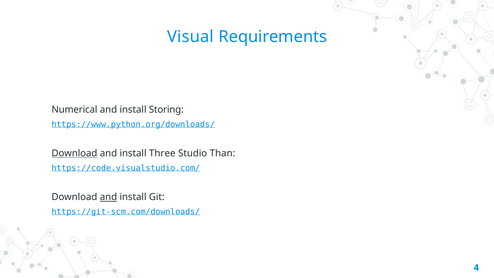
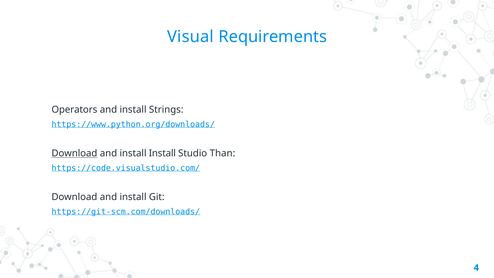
Numerical: Numerical -> Operators (74, 110)
Storing: Storing -> Strings (166, 110)
install Three: Three -> Install (162, 153)
and underline: present -> none (108, 197)
